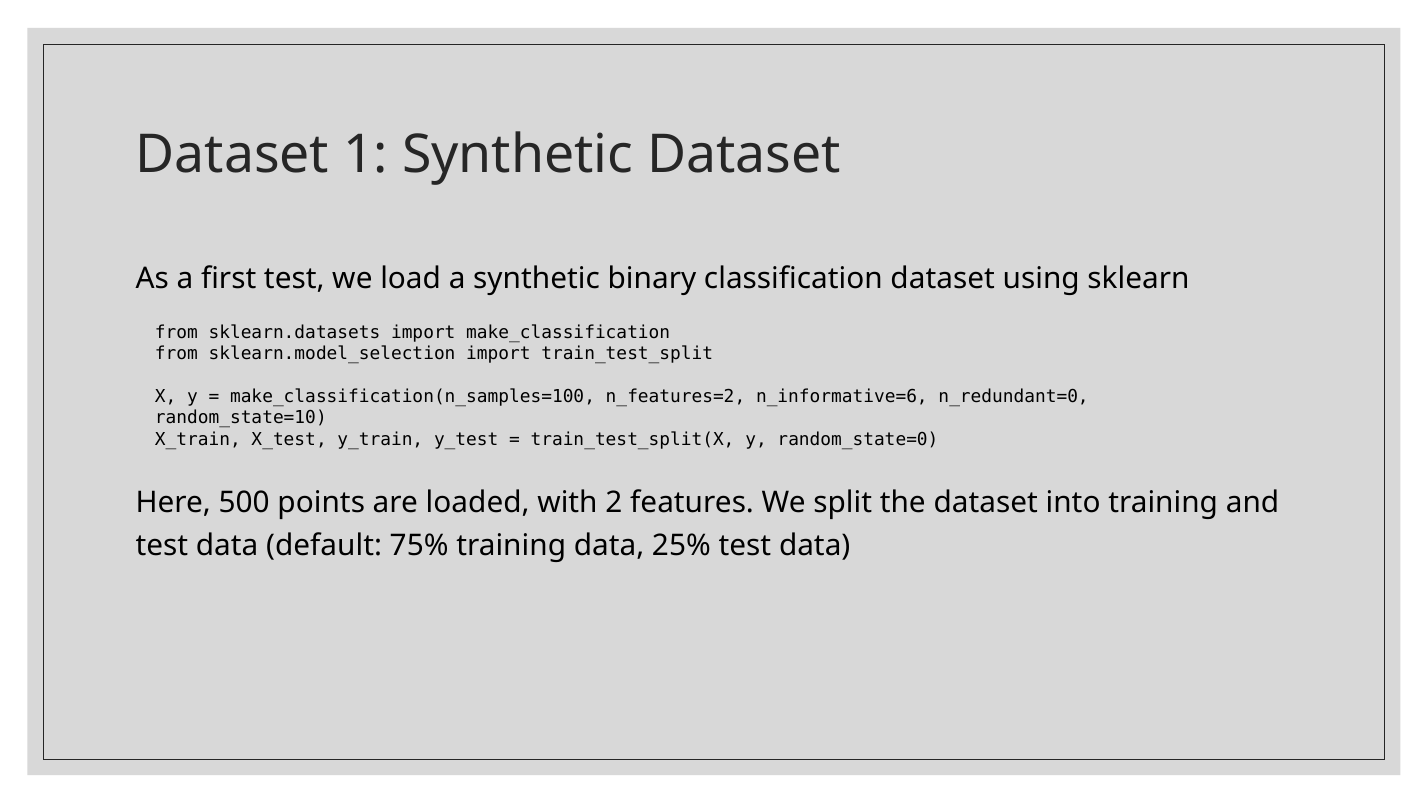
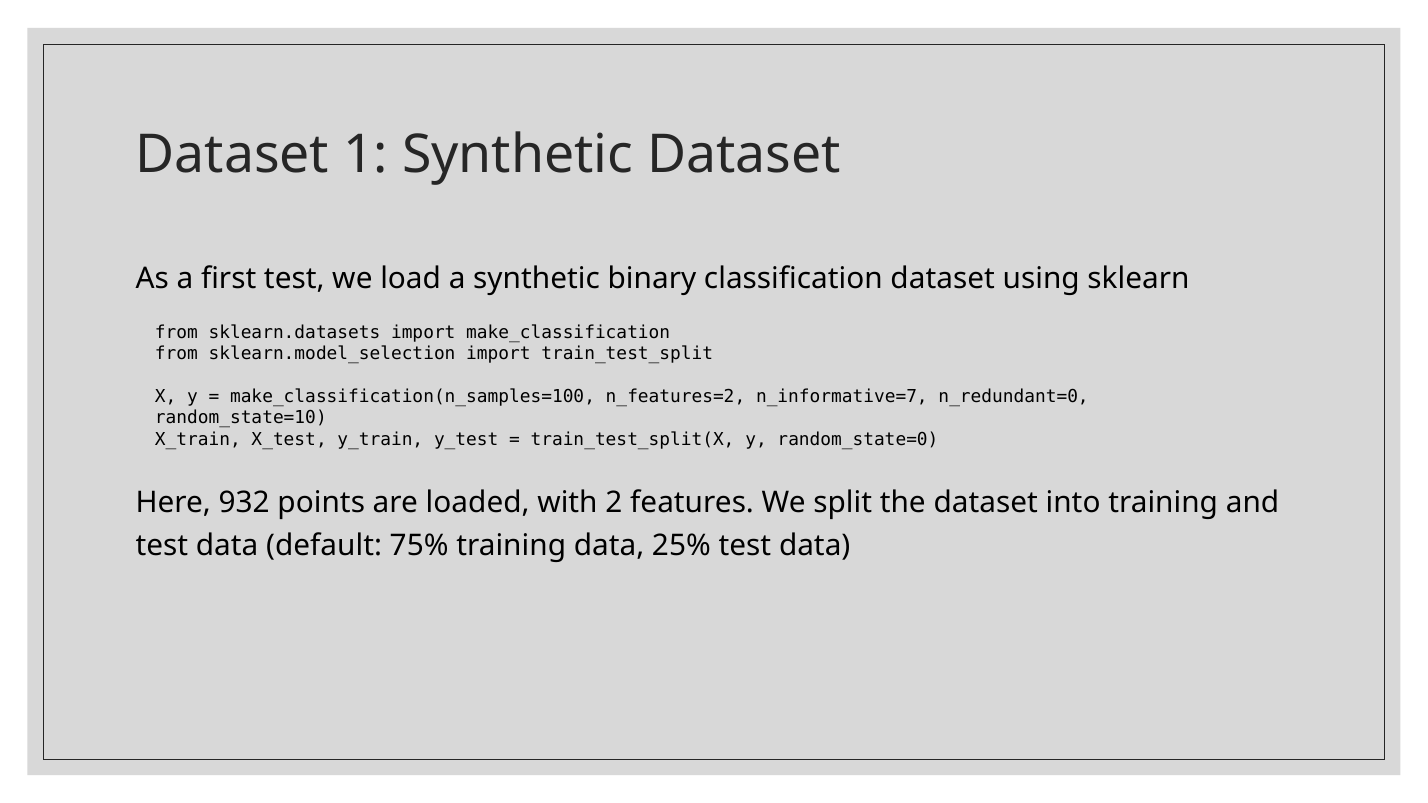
n_informative=6: n_informative=6 -> n_informative=7 (842, 397)
500: 500 -> 932 (244, 503)
